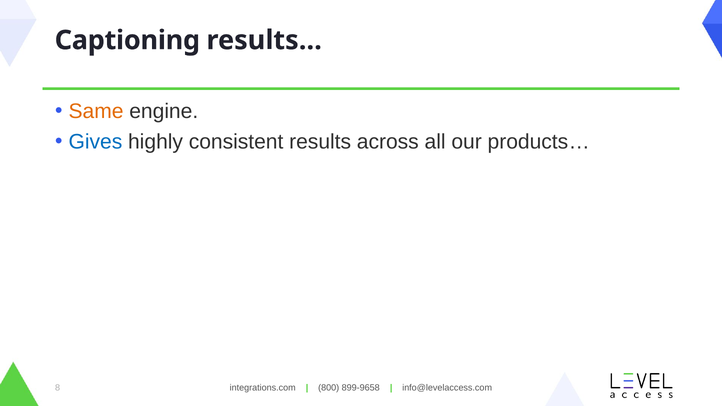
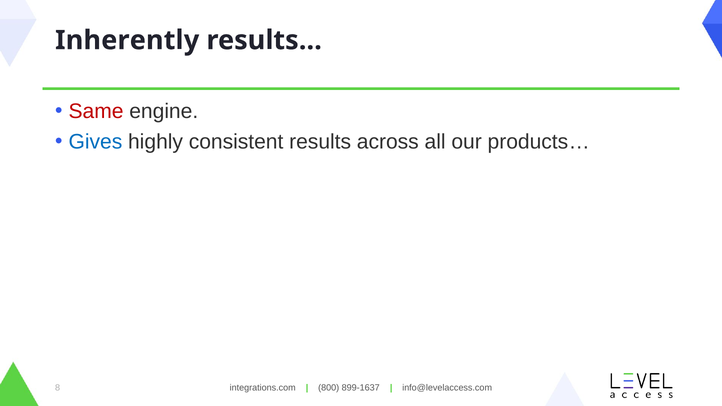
Captioning: Captioning -> Inherently (127, 40)
Same colour: orange -> red (96, 111)
899-9658: 899-9658 -> 899-1637 (361, 388)
